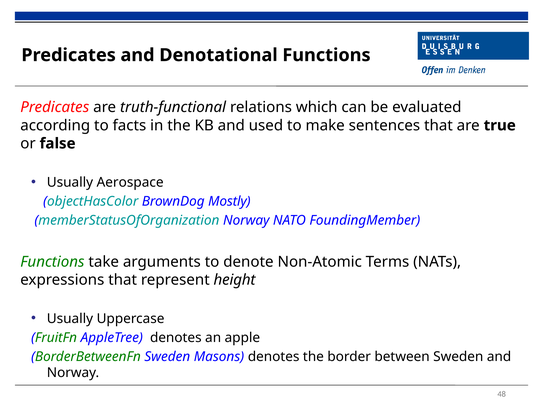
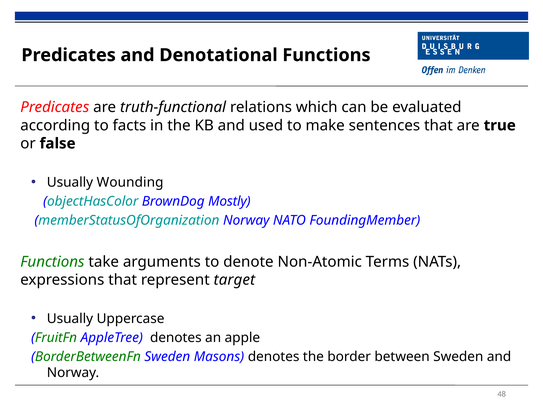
Aerospace: Aerospace -> Wounding (130, 182)
height: height -> target (234, 280)
